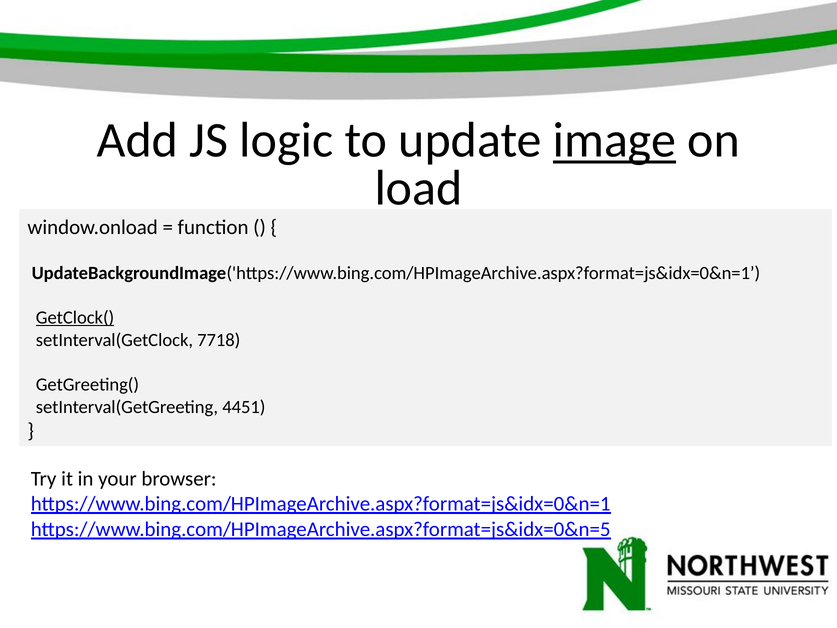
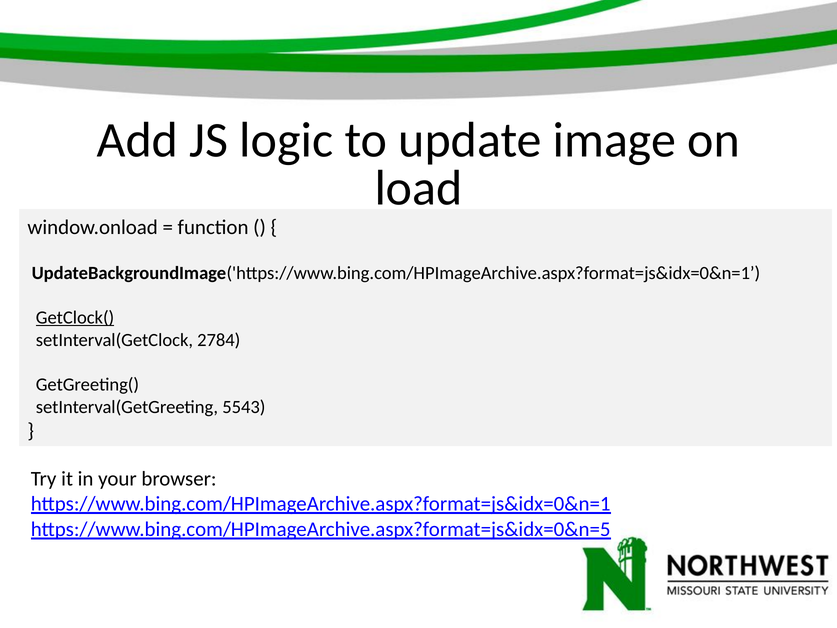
image underline: present -> none (615, 140)
7718: 7718 -> 2784 (219, 340)
4451: 4451 -> 5543 (244, 407)
